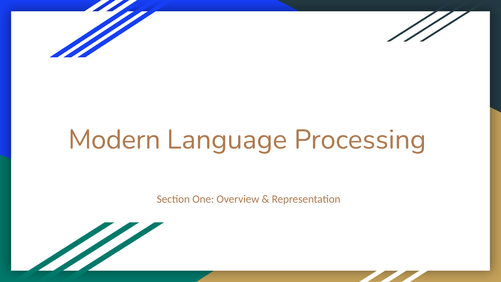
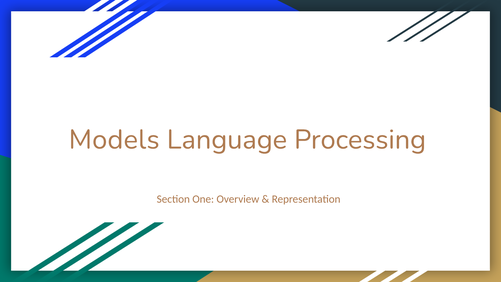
Modern: Modern -> Models (114, 140)
